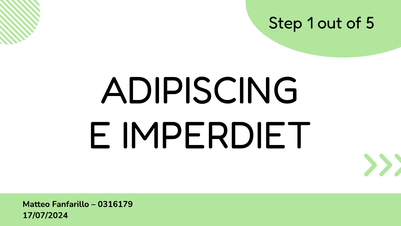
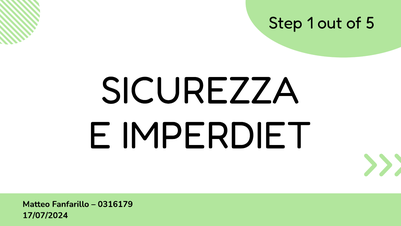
ADIPISCING: ADIPISCING -> SICUREZZA (200, 90)
